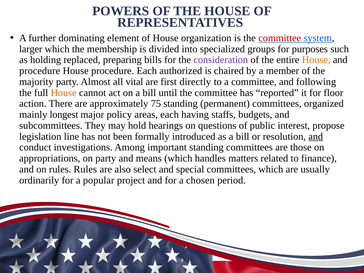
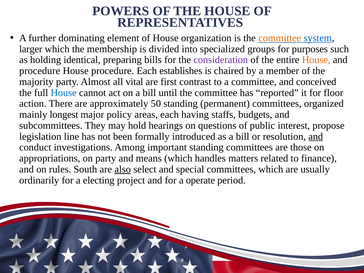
committee colour: red -> orange (280, 38)
replaced: replaced -> identical (82, 60)
authorized: authorized -> establishes (181, 71)
directly: directly -> contrast (195, 82)
following: following -> conceived (316, 82)
House colour: orange -> blue (64, 93)
75: 75 -> 50 (156, 104)
rules Rules: Rules -> South (85, 169)
also underline: none -> present (123, 169)
popular: popular -> electing (99, 180)
chosen: chosen -> operate (200, 180)
